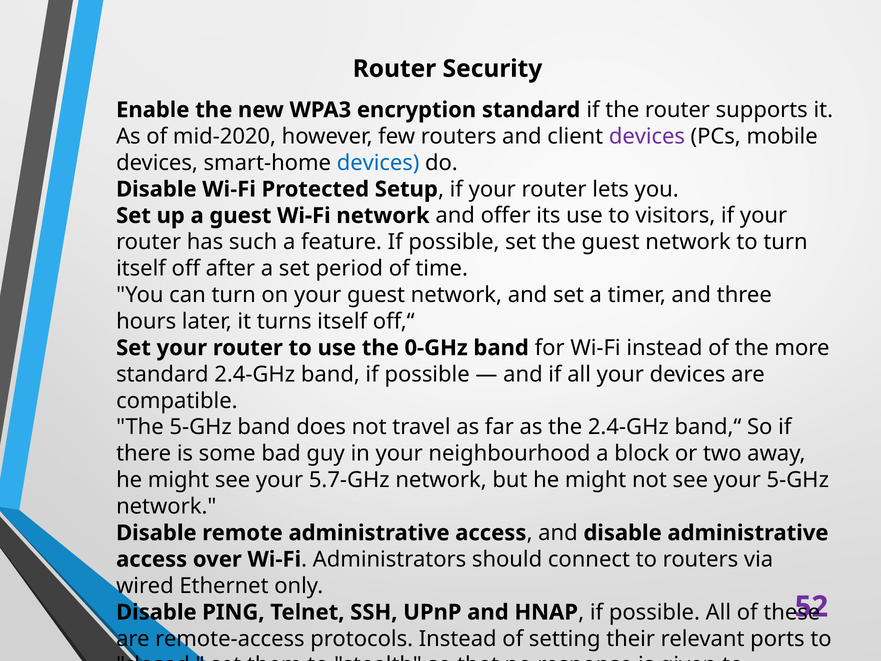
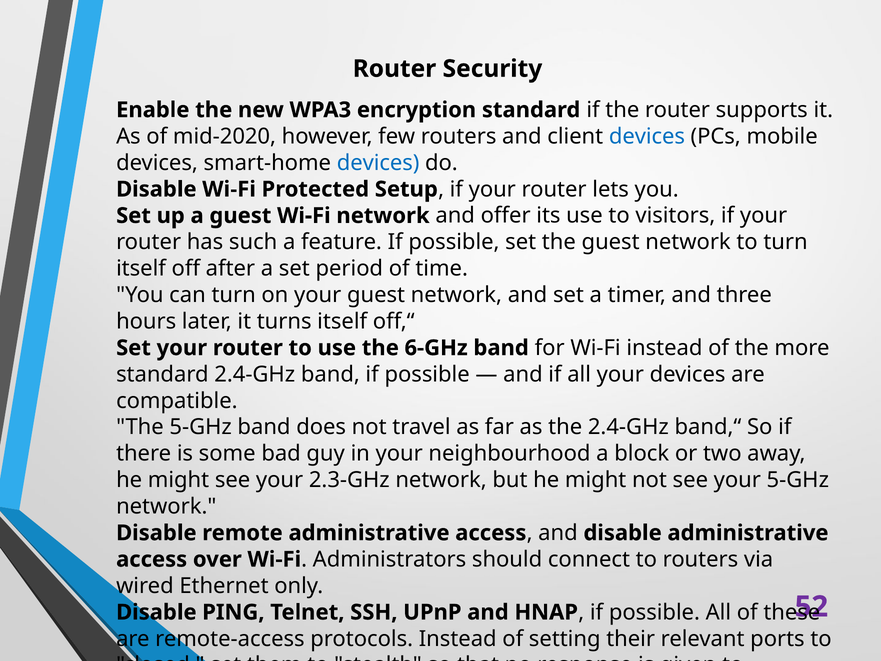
devices colour: purple -> blue (647, 136)
0-GHz: 0-GHz -> 6-GHz (436, 348)
5.7-GHz: 5.7-GHz -> 2.3-GHz (349, 480)
